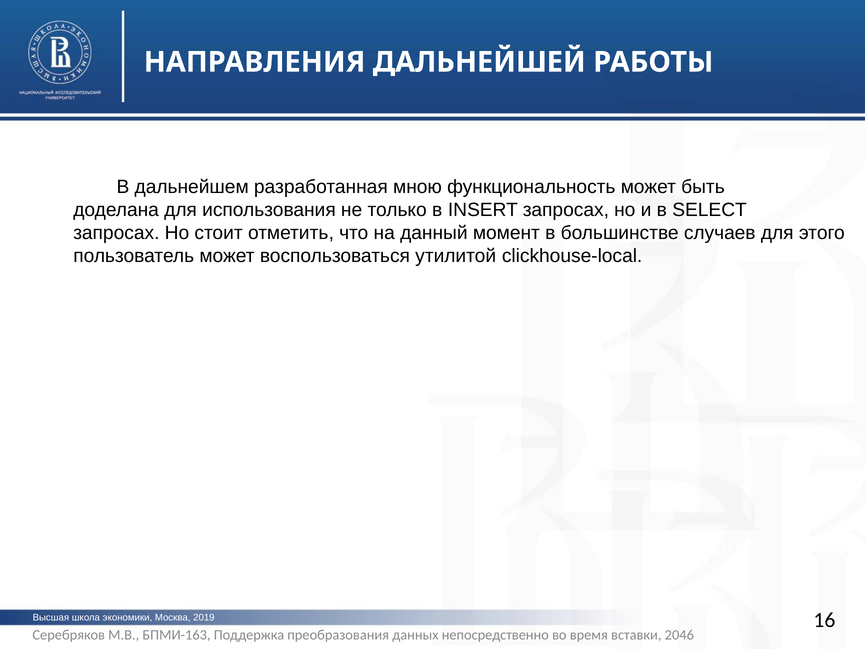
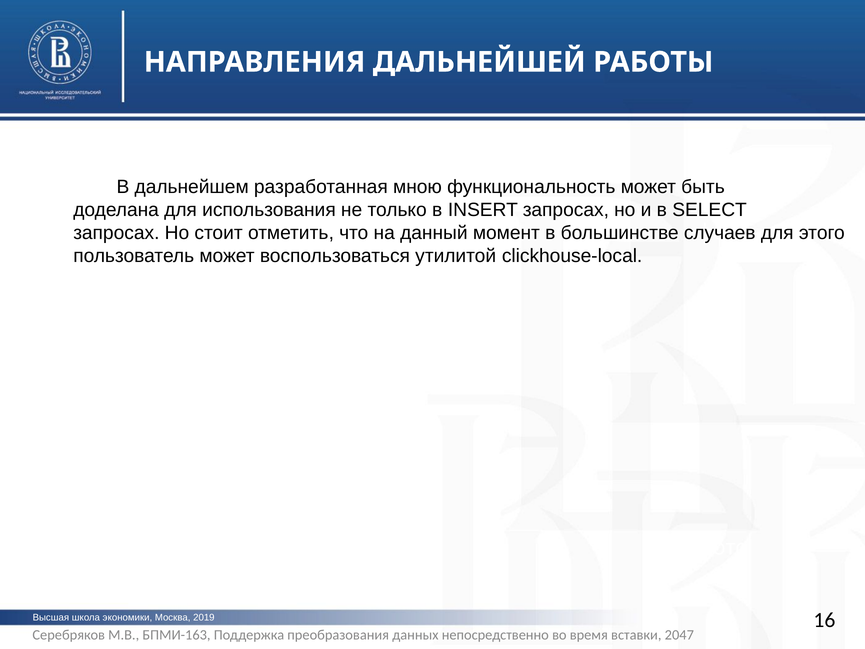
2046: 2046 -> 2047 (679, 635)
